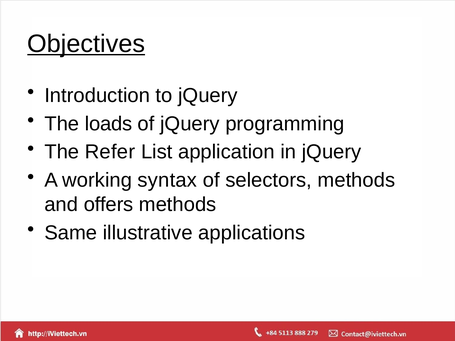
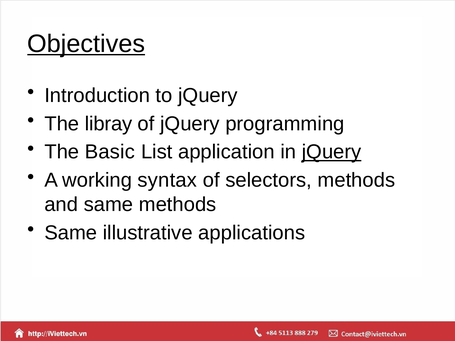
loads: loads -> libray (109, 124)
Refer: Refer -> Basic (110, 152)
jQuery underline: none -> present (332, 152)
and offers: offers -> same (108, 205)
